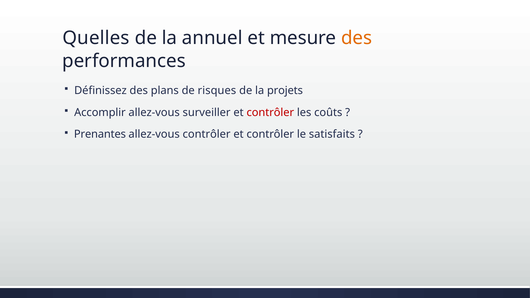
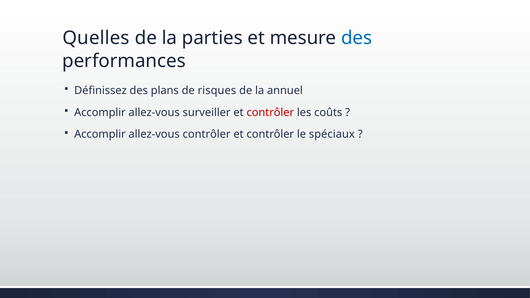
annuel: annuel -> parties (212, 38)
des colour: orange -> blue (357, 38)
projets: projets -> annuel (285, 91)
Prenantes: Prenantes -> Accomplir (100, 134)
satisfaits: satisfaits -> spéciaux (332, 134)
